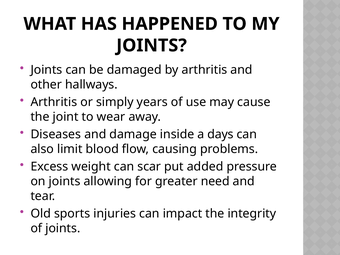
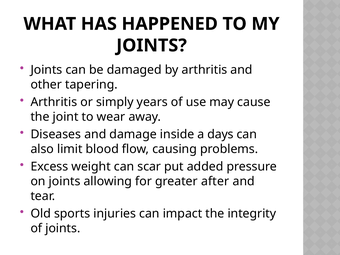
hallways: hallways -> tapering (91, 84)
need: need -> after (215, 181)
